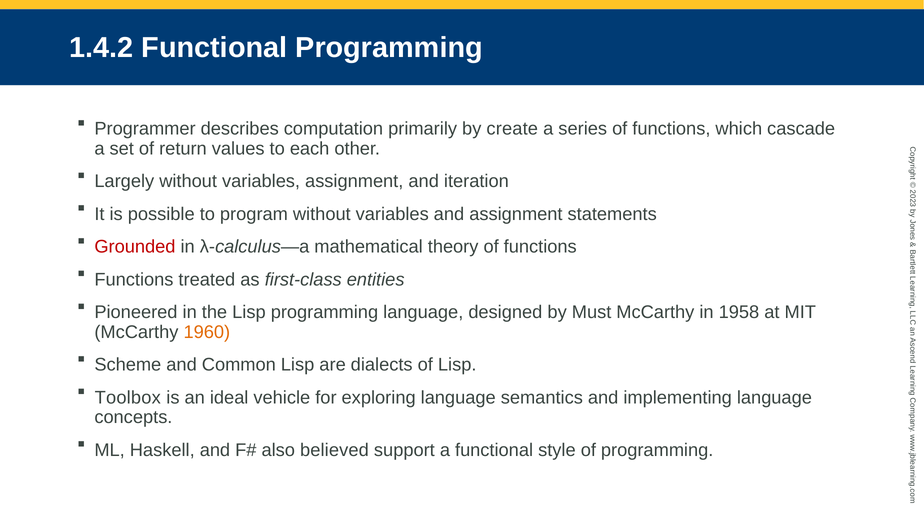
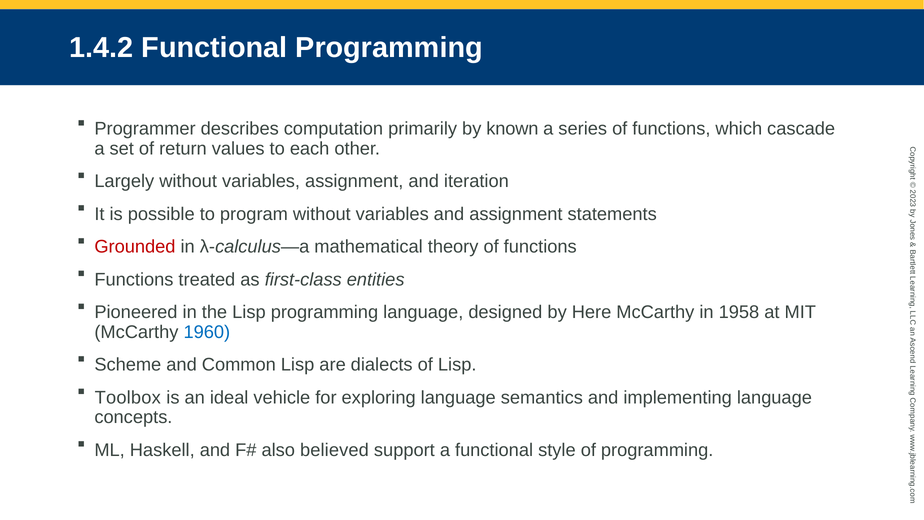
create: create -> known (512, 129)
Must: Must -> Here (592, 312)
1960 colour: orange -> blue (207, 332)
